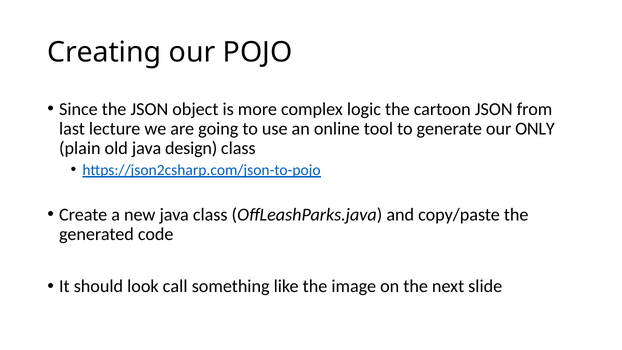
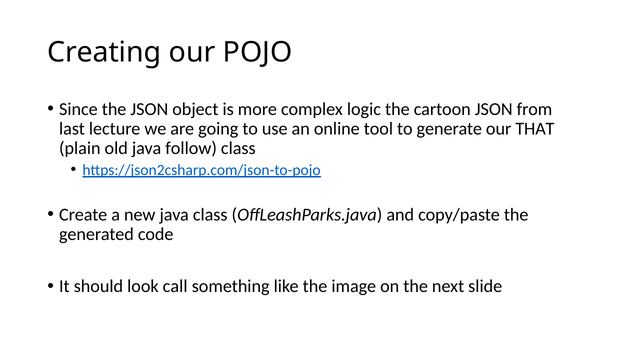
ONLY: ONLY -> THAT (535, 129)
design: design -> follow (191, 148)
